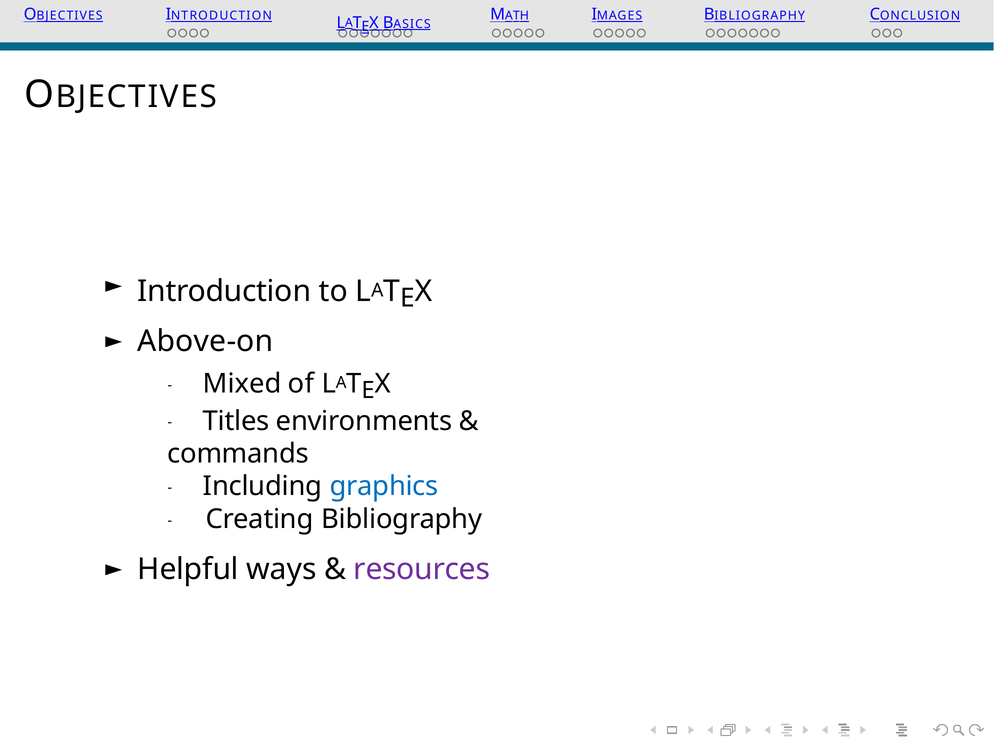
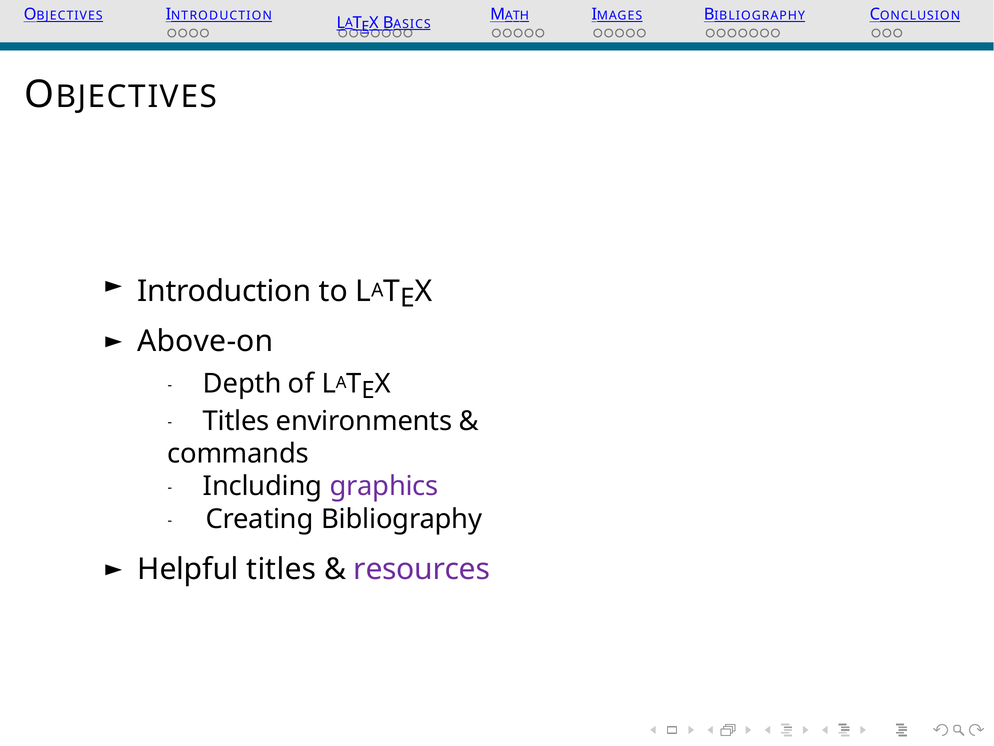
Mixed: Mixed -> Depth (242, 384)
graphics colour: blue -> purple (384, 487)
Helpful ways: ways -> titles (281, 569)
